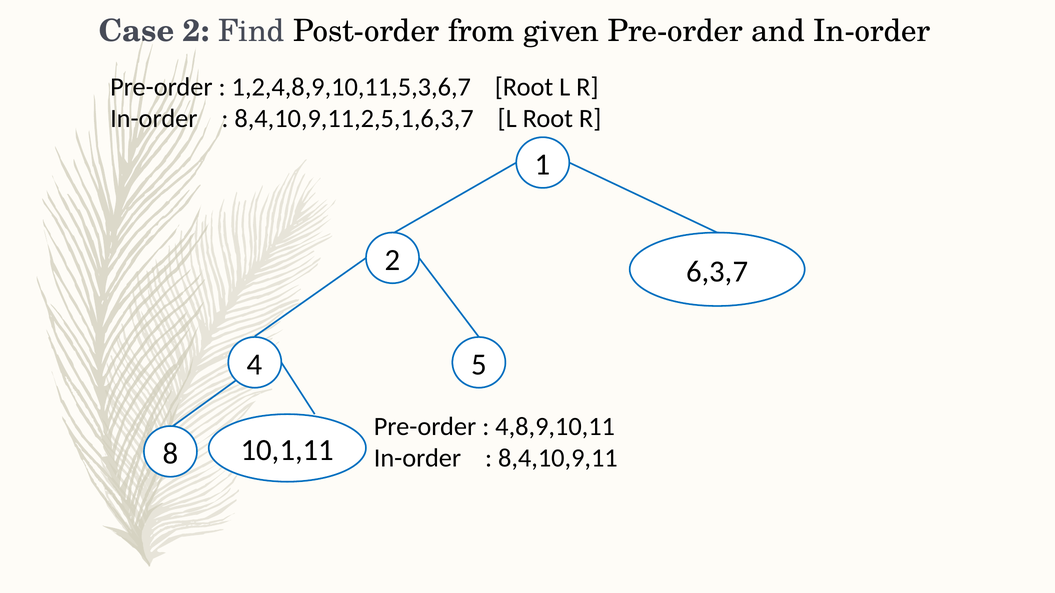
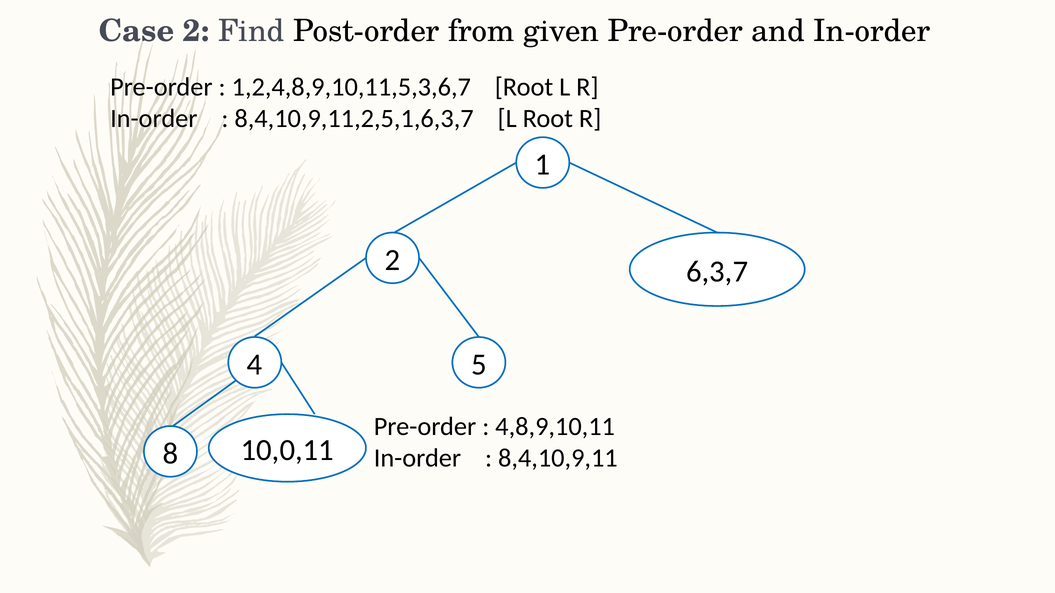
10,1,11: 10,1,11 -> 10,0,11 (287, 450)
